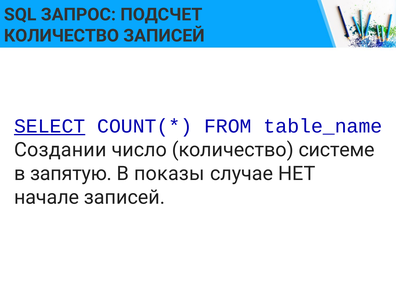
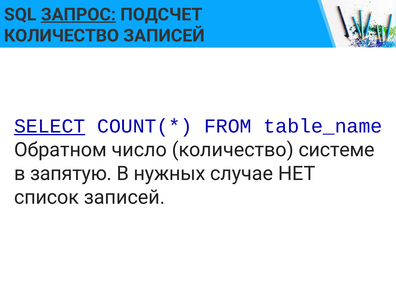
ЗАПРОС underline: none -> present (78, 15)
Создании: Создании -> Обратном (60, 150)
показы: показы -> нужных (170, 174)
начале: начале -> список (47, 197)
